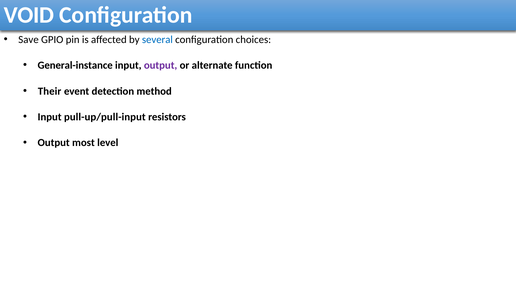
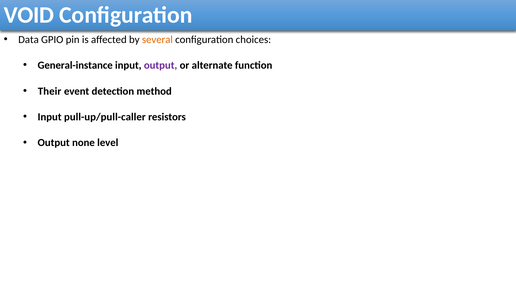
Save: Save -> Data (29, 40)
several colour: blue -> orange (157, 40)
pull-up/pull-input: pull-up/pull-input -> pull-up/pull-caller (105, 117)
most: most -> none (83, 143)
